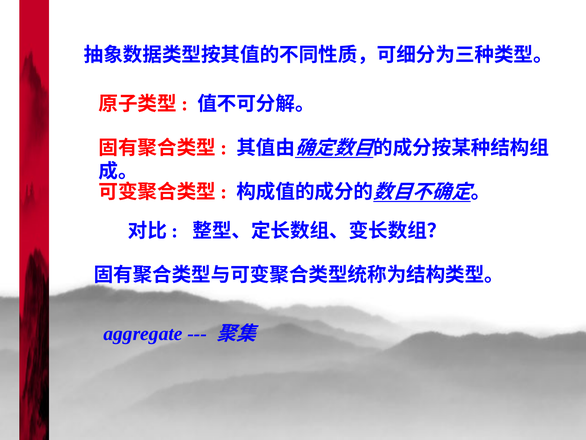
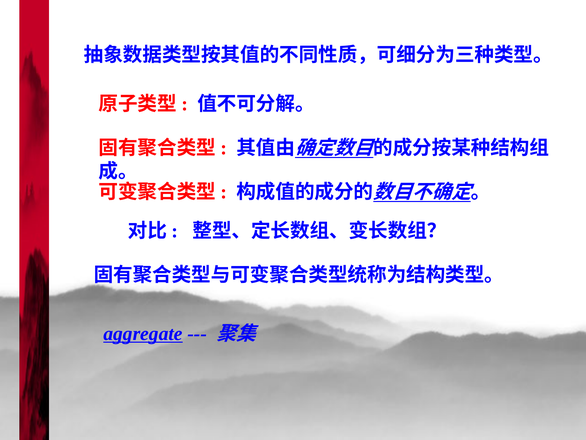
aggregate underline: none -> present (143, 333)
